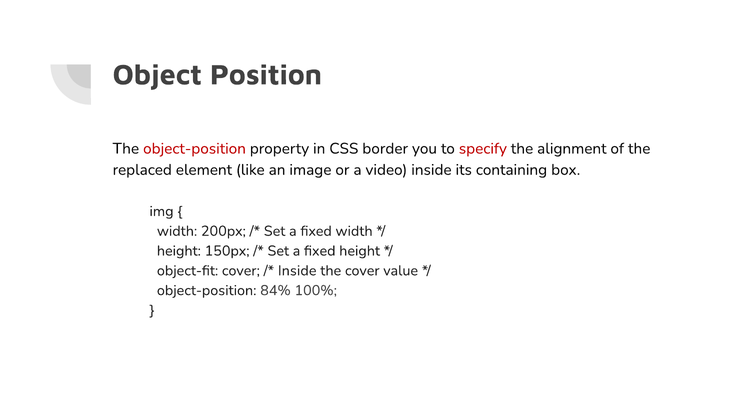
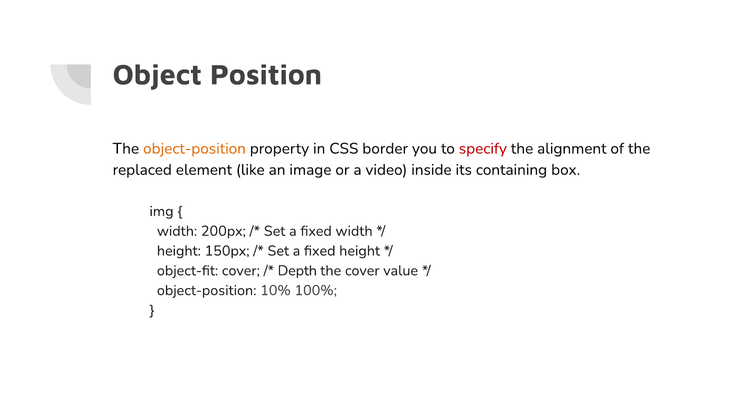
object-position colour: red -> orange (194, 149)
Inside: Inside -> Depth (297, 271)
84%: 84% -> 10% (275, 290)
